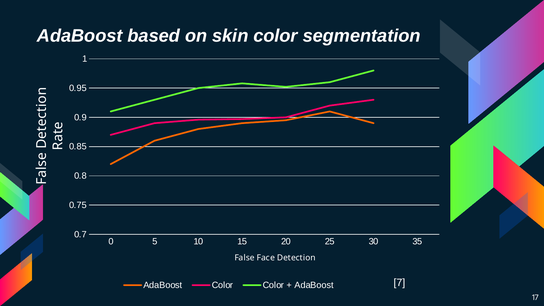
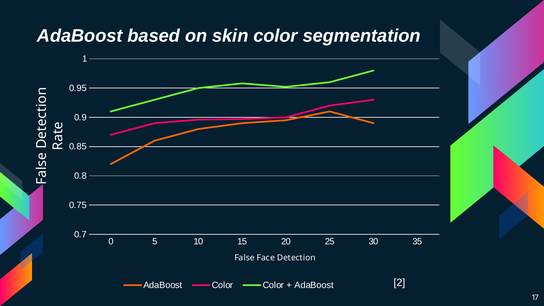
7: 7 -> 2 (399, 283)
